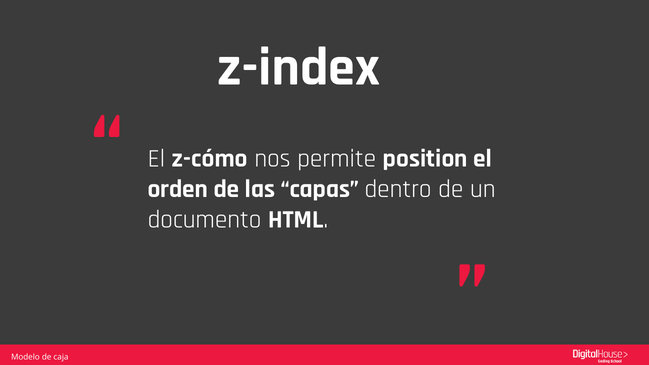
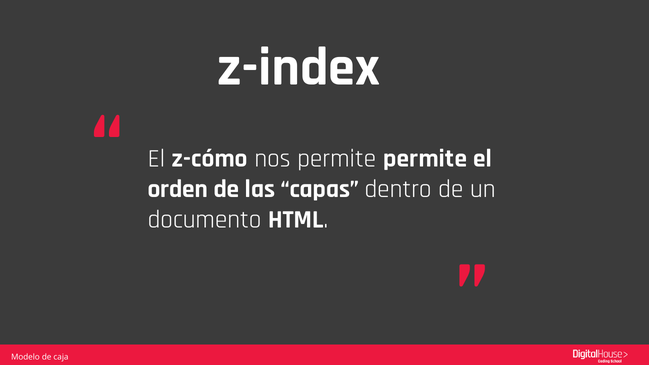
permite position: position -> permite (425, 159)
